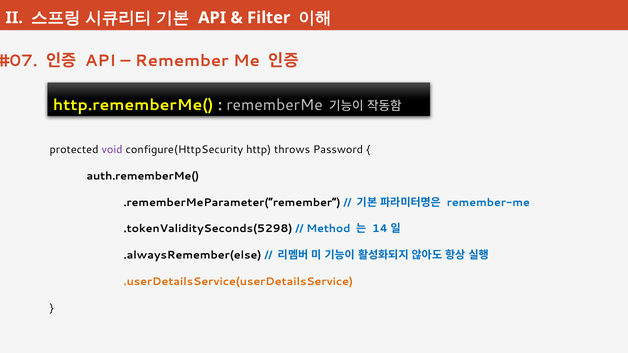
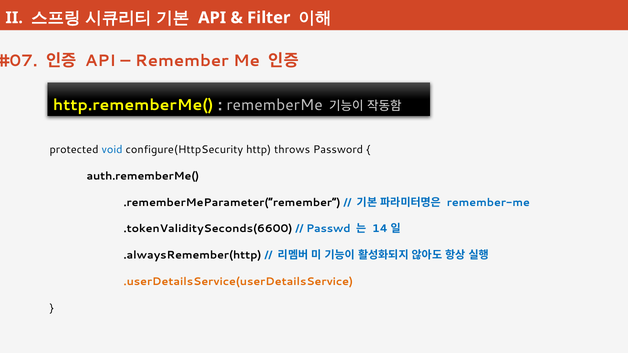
void colour: purple -> blue (112, 150)
.tokenValiditySeconds(5298: .tokenValiditySeconds(5298 -> .tokenValiditySeconds(6600 (208, 229)
Method: Method -> Passwd (328, 229)
.alwaysRemember(else: .alwaysRemember(else -> .alwaysRemember(http (193, 255)
